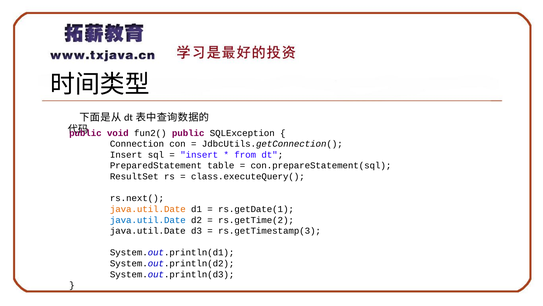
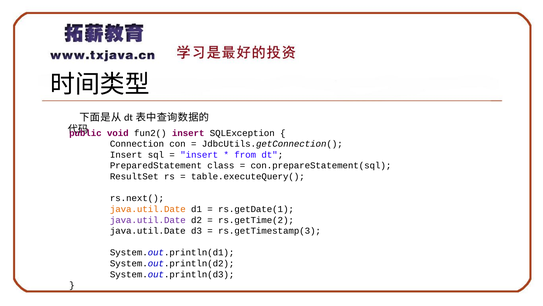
fun2( public: public -> insert (188, 133)
table: table -> class (221, 165)
class.executeQuery(: class.executeQuery( -> table.executeQuery( (248, 176)
java.util.Date colour: blue -> purple (148, 220)
